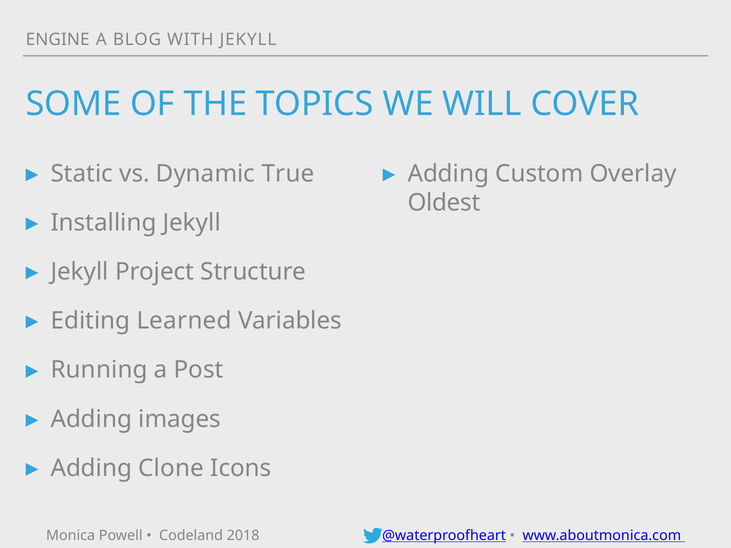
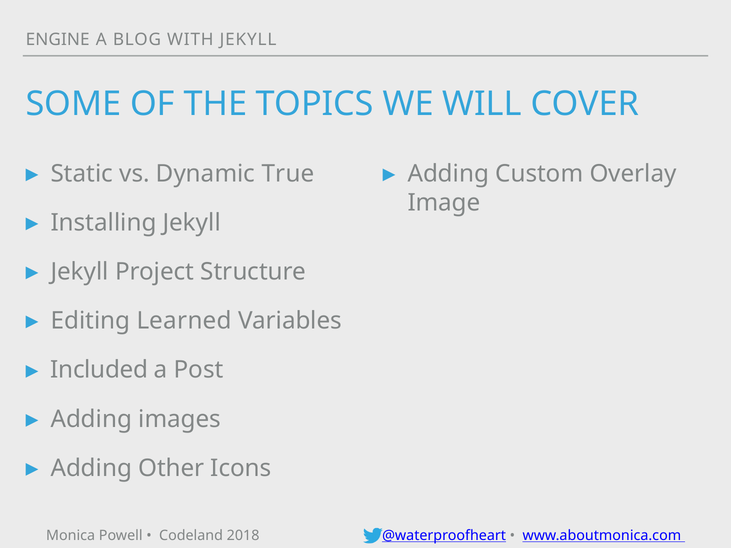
Oldest: Oldest -> Image (444, 203)
Running: Running -> Included (99, 370)
Clone: Clone -> Other (171, 468)
